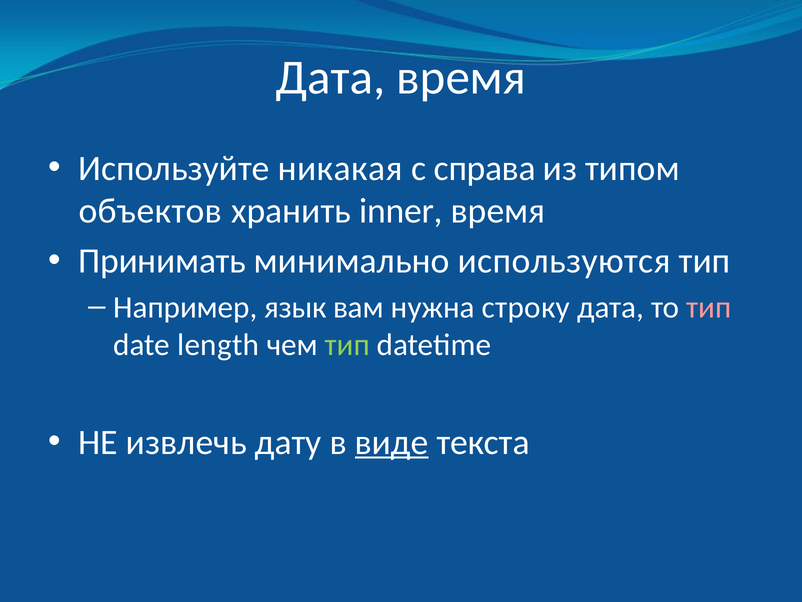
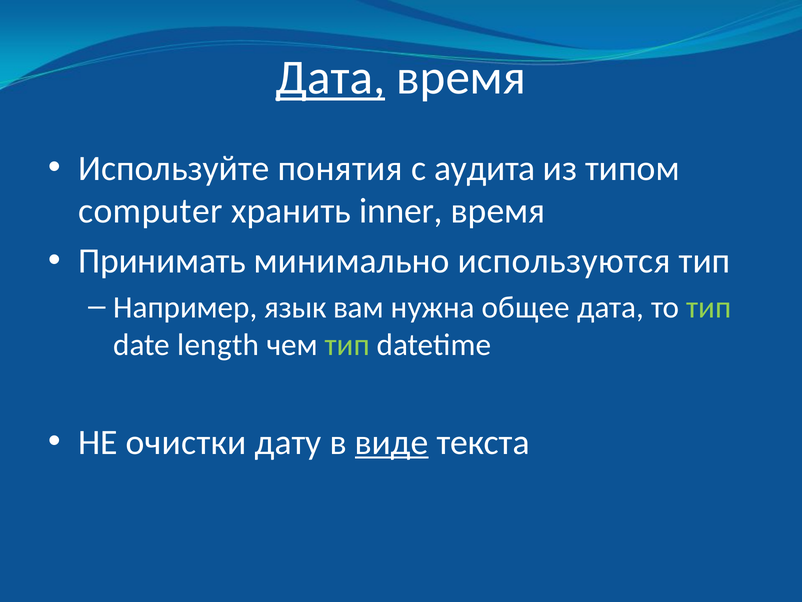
Дата underline: none -> present (331, 78)
никакая: никакая -> понятия (340, 168)
справа: справа -> аудита (485, 168)
объектов: объектов -> computer (150, 211)
строку: строку -> общее (526, 307)
тип colour: pink -> light green (709, 307)
извлечь: извлечь -> очистки (186, 442)
